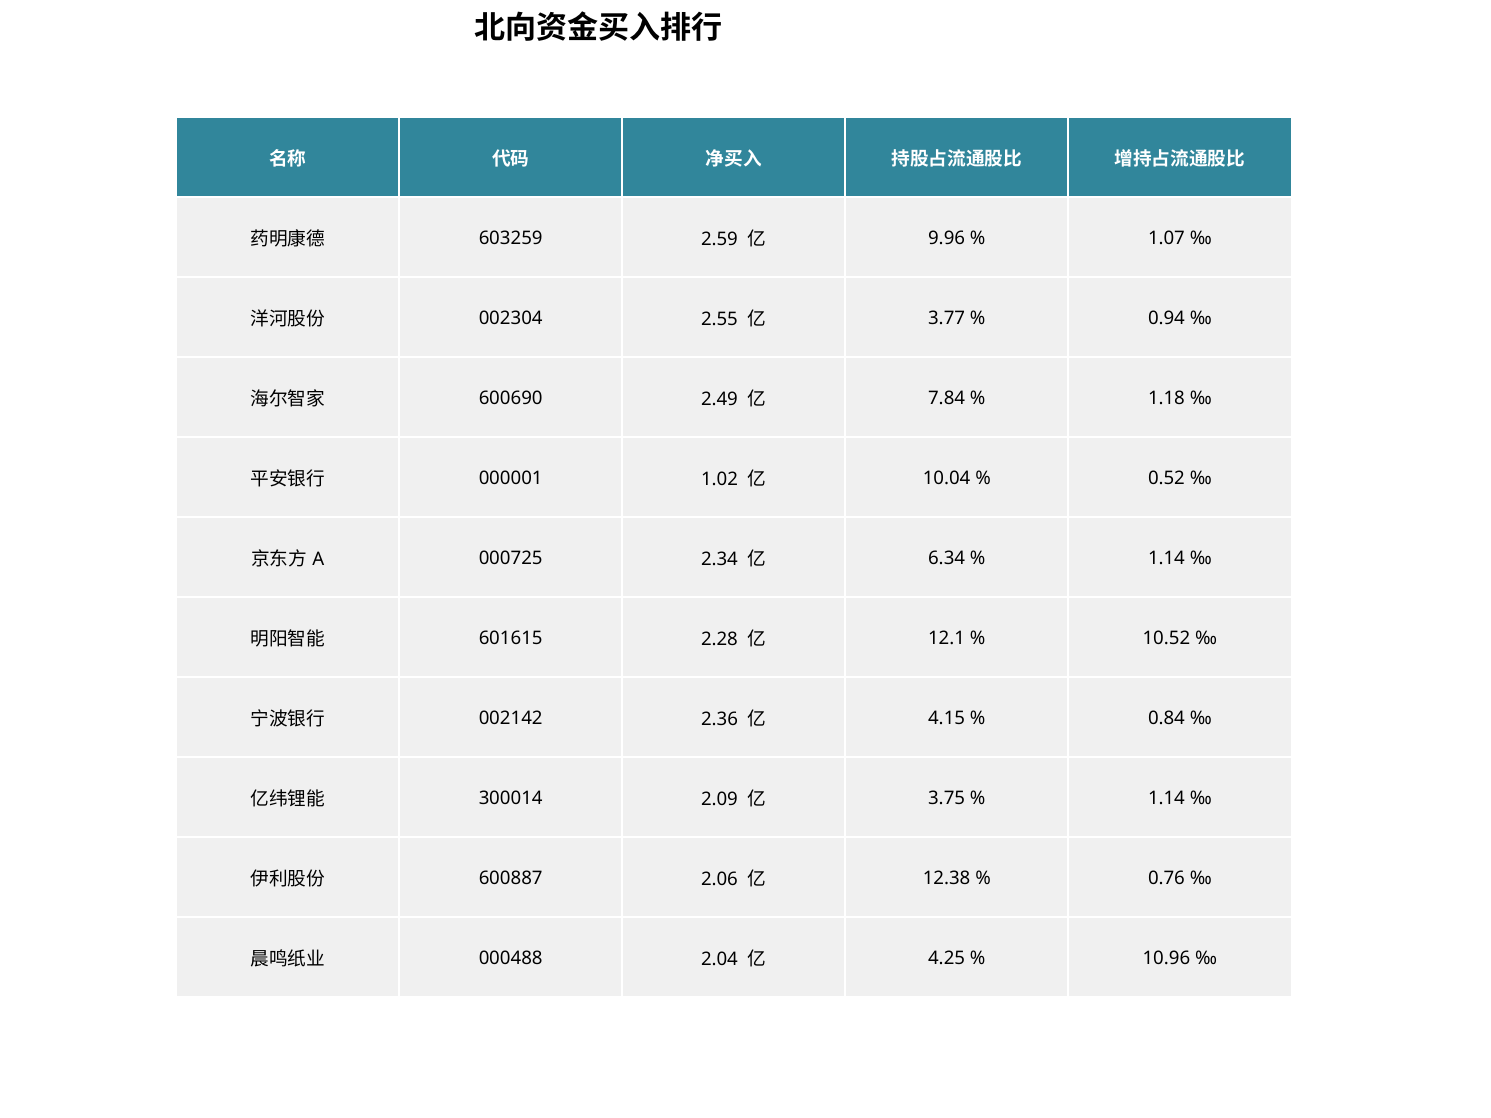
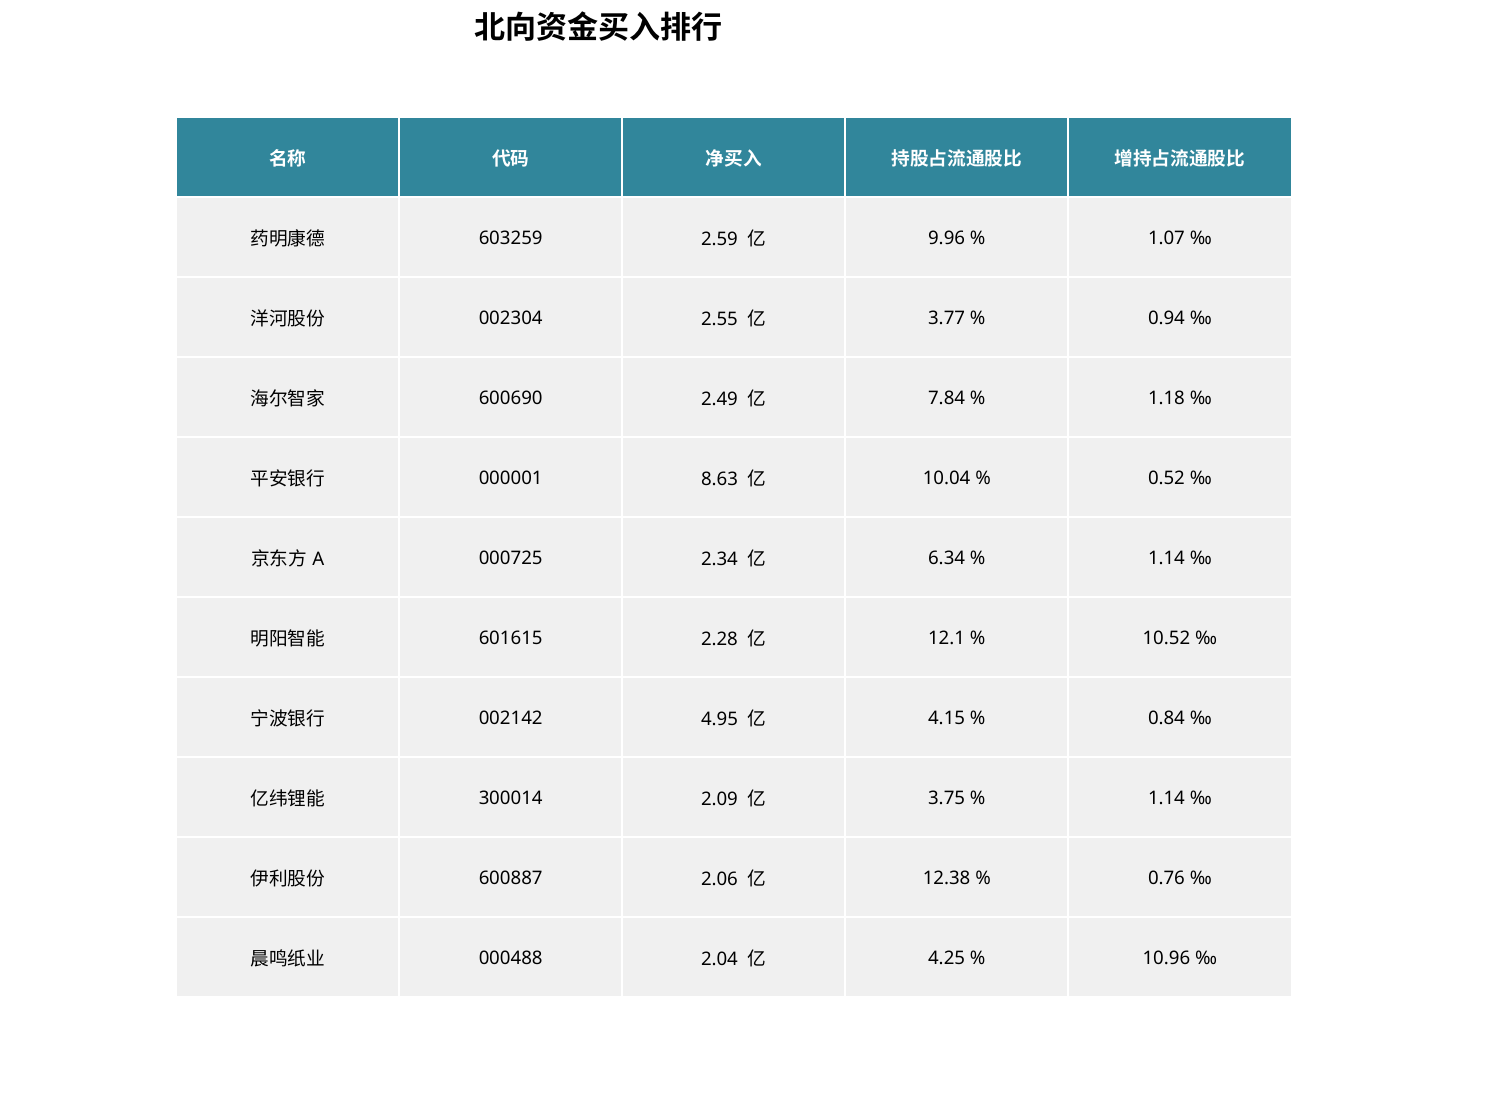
1.02: 1.02 -> 8.63 (720, 479)
2.36: 2.36 -> 4.95 (720, 719)
